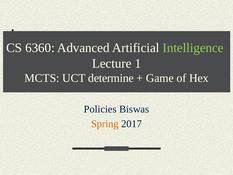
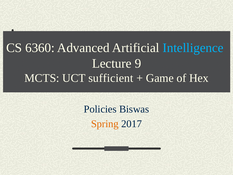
Intelligence colour: light green -> light blue (193, 48)
1: 1 -> 9 (138, 63)
determine: determine -> sufficient (111, 78)
